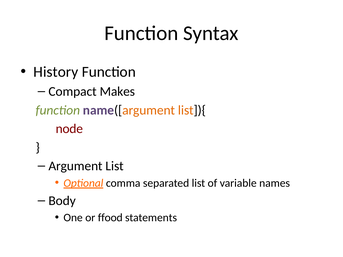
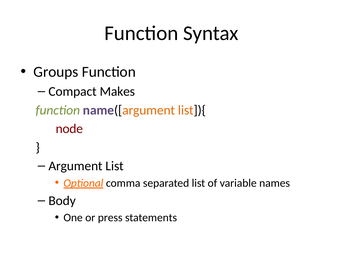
History: History -> Groups (56, 72)
ffood: ffood -> press (110, 218)
